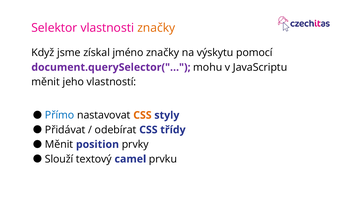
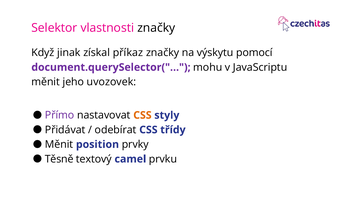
značky colour: orange -> black (156, 28)
jsme: jsme -> jinak (69, 53)
jméno: jméno -> příkaz (128, 53)
vlastností: vlastností -> uvozovek (111, 82)
Přímo colour: blue -> purple (60, 115)
Slouží: Slouží -> Těsně (59, 159)
